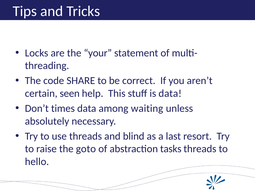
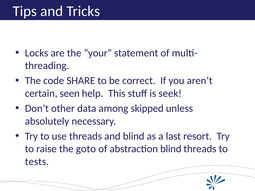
is data: data -> seek (170, 94)
times: times -> other (63, 109)
waiting: waiting -> skipped (147, 109)
abstraction tasks: tasks -> blind (171, 149)
hello: hello -> tests (37, 162)
